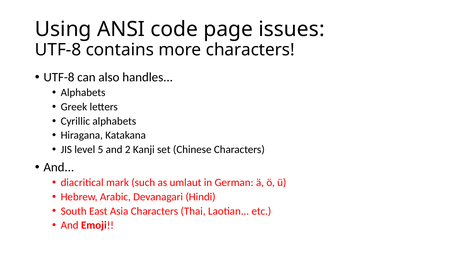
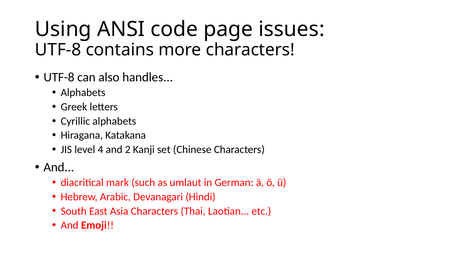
5: 5 -> 4 (100, 149)
